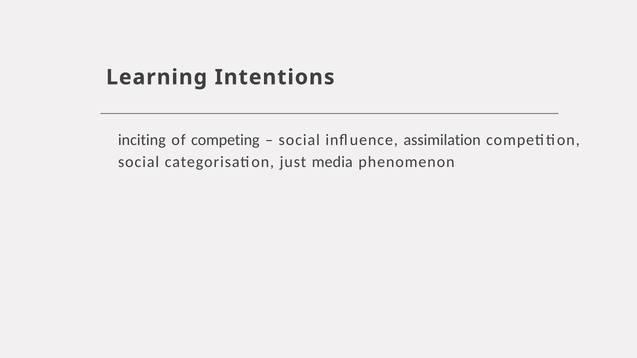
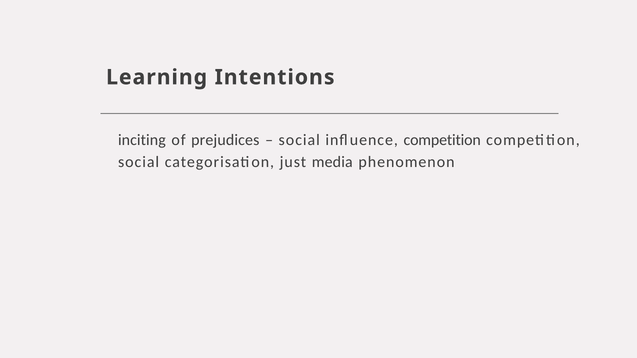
competing: competing -> prejudices (225, 140)
influence assimilation: assimilation -> competition (442, 140)
